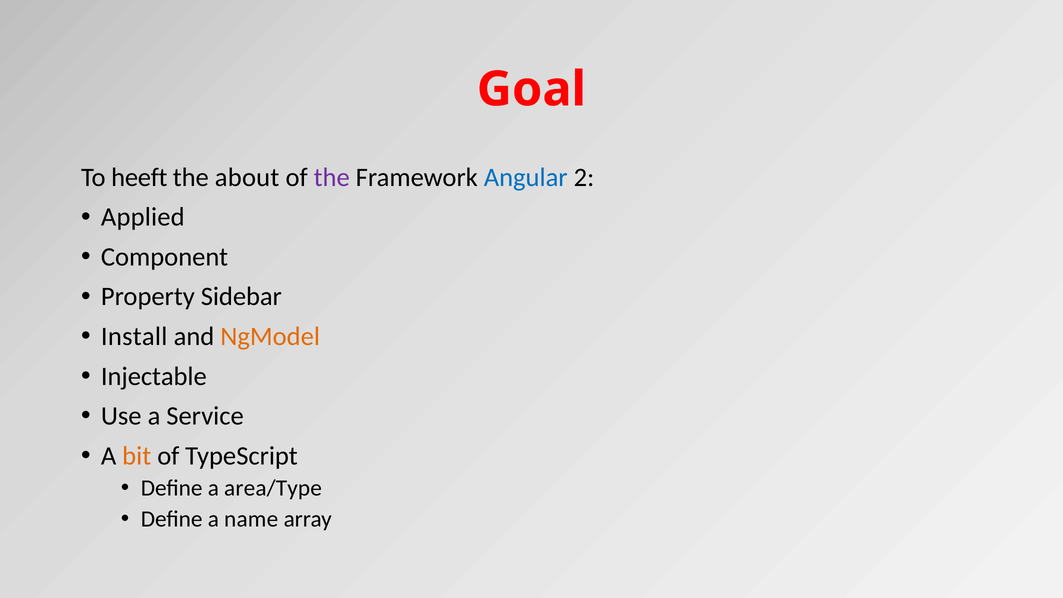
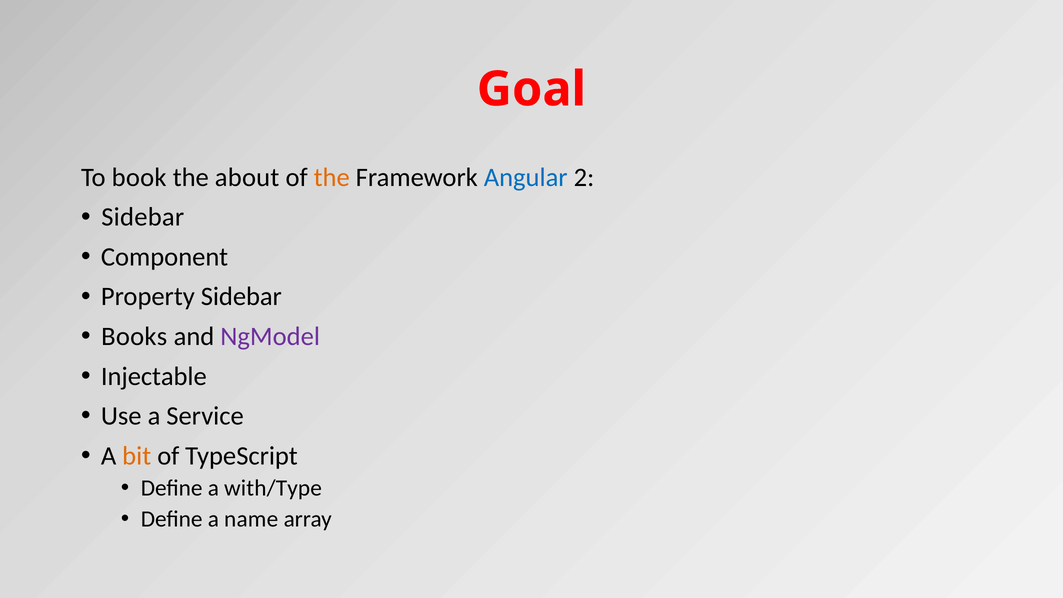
heeft: heeft -> book (139, 177)
the colour: purple -> orange (332, 177)
Applied: Applied -> Sidebar (143, 217)
Install: Install -> Books (134, 336)
NgModel colour: orange -> purple (270, 336)
area/Type: area/Type -> with/Type (273, 488)
